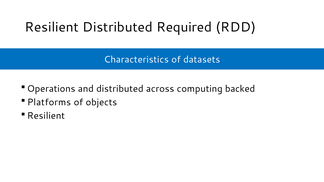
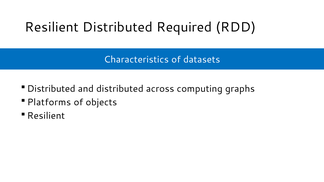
Operations: Operations -> Distributed (51, 89)
backed: backed -> graphs (240, 89)
